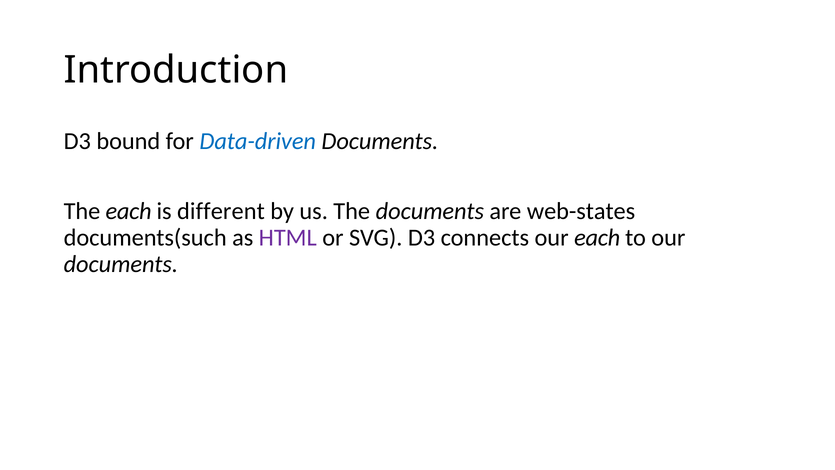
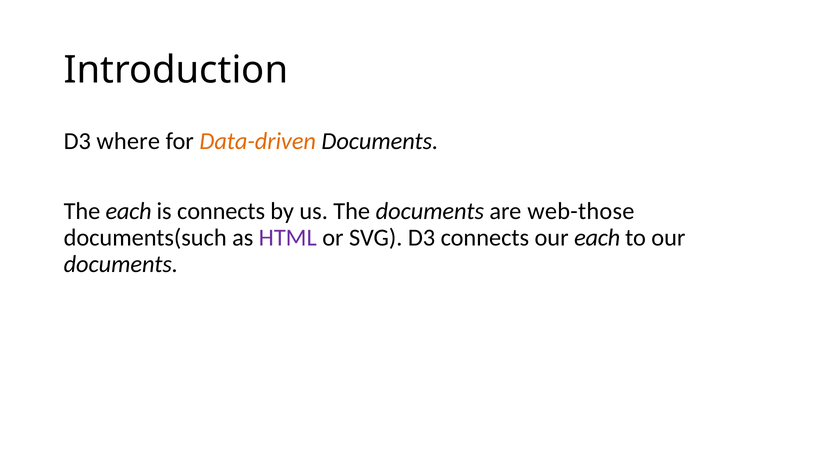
bound: bound -> where (128, 141)
Data-driven colour: blue -> orange (258, 141)
is different: different -> connects (221, 211)
web-states: web-states -> web-those (581, 211)
